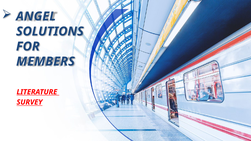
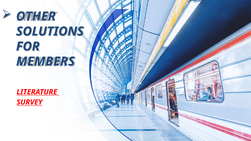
ANGEL: ANGEL -> OTHER (36, 16)
